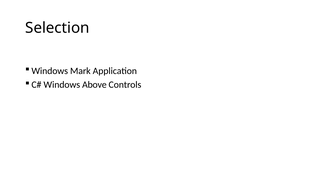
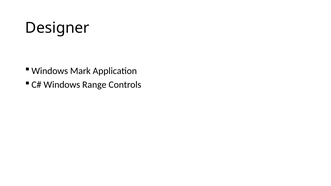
Selection: Selection -> Designer (57, 28)
Above: Above -> Range (94, 85)
